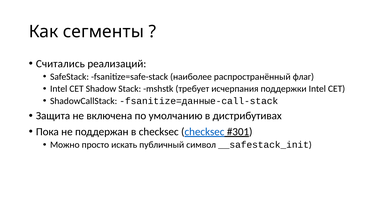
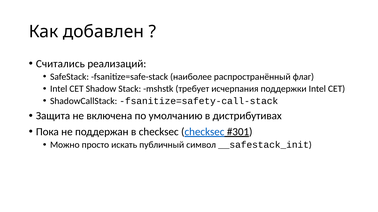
сегменты: сегменты -> добавлен (103, 32)
fsanitize=данные-call-stack: fsanitize=данные-call-stack -> fsanitize=safety-call-stack (199, 101)
